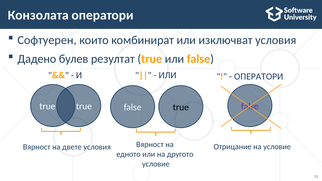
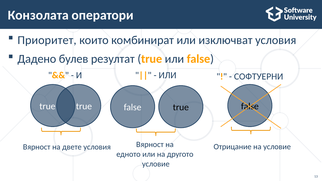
Софтуерен: Софтуерен -> Приоритет (47, 40)
ОПЕРАТОРИ: ОПЕРАТОРИ -> СОФТУЕРНИ (259, 77)
false colour: purple -> black (250, 106)
